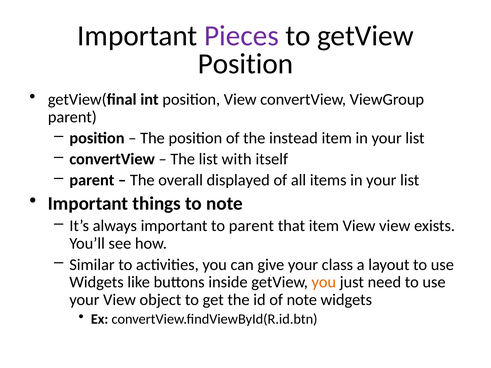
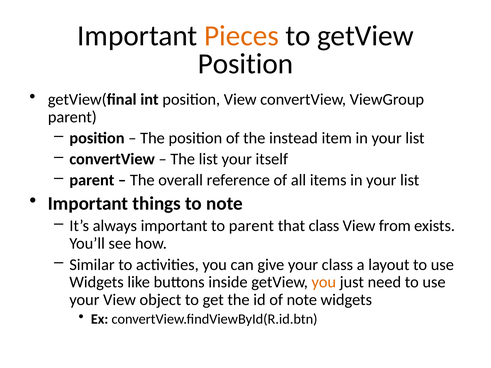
Pieces colour: purple -> orange (242, 36)
list with: with -> your (237, 159)
displayed: displayed -> reference (238, 180)
that item: item -> class (324, 226)
View view: view -> from (395, 226)
